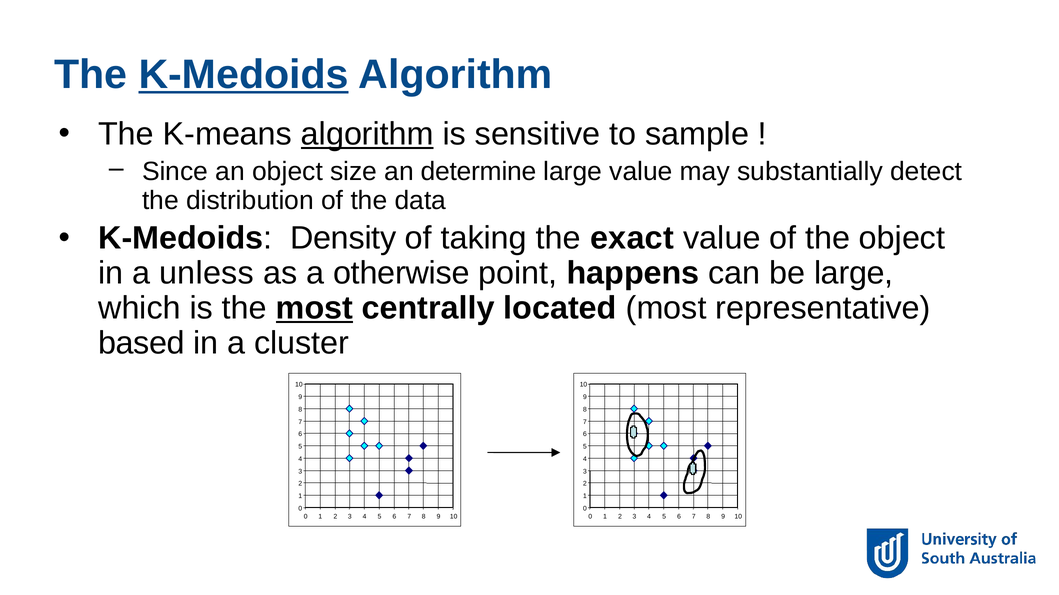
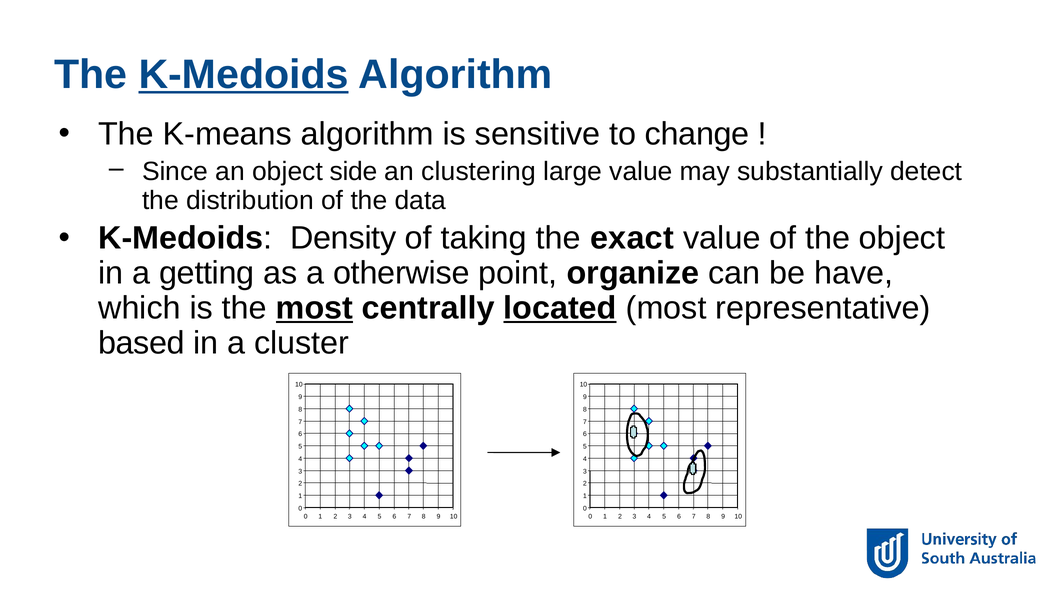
algorithm underline: present -> none (367, 134)
sample: sample -> change (697, 134)
size: size -> side (354, 172)
determine: determine -> clustering (479, 172)
unless: unless -> getting (207, 273)
happens: happens -> organize (633, 273)
be large: large -> have (854, 273)
located underline: none -> present (560, 308)
